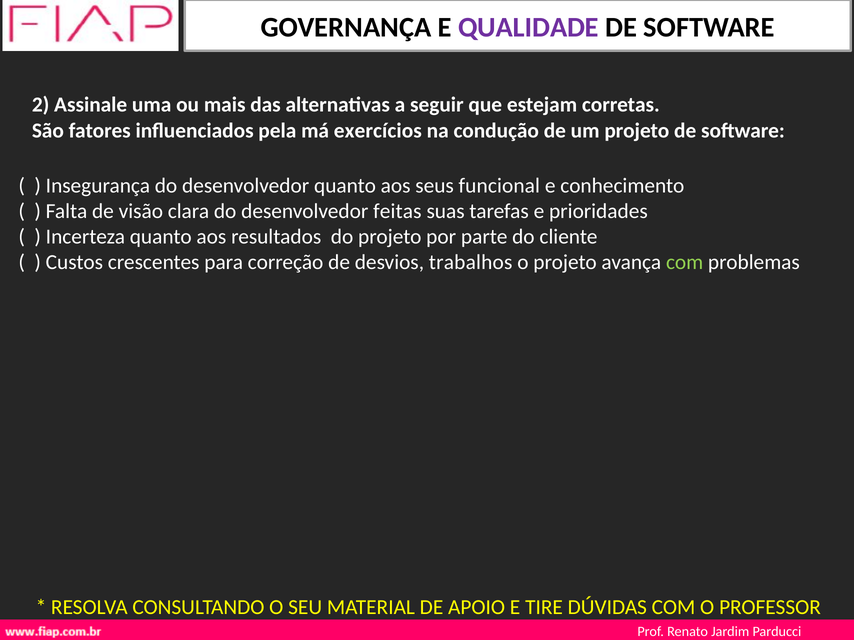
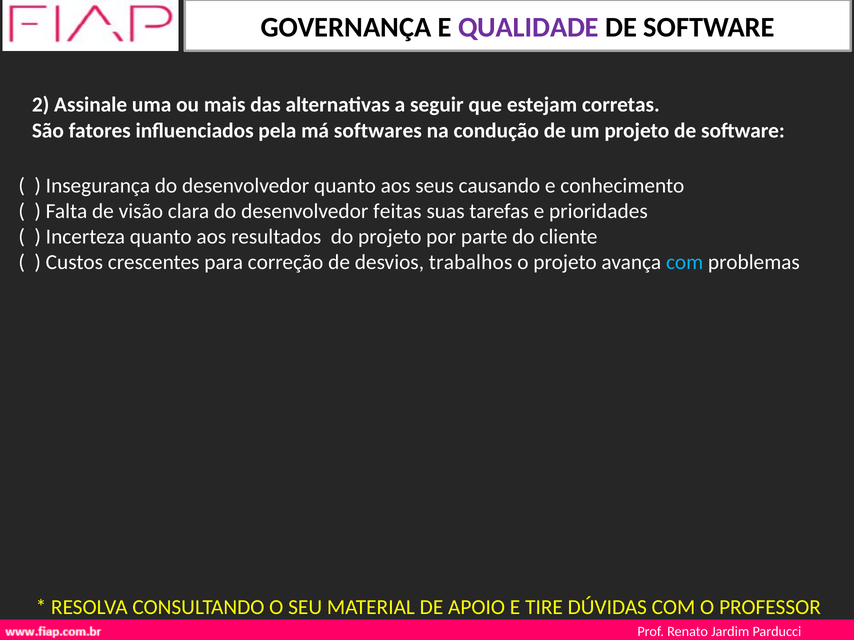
exercícios: exercícios -> softwares (378, 131)
funcional: funcional -> causando (499, 186)
com colour: light green -> light blue (685, 263)
